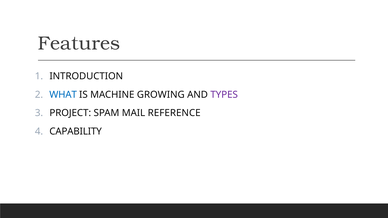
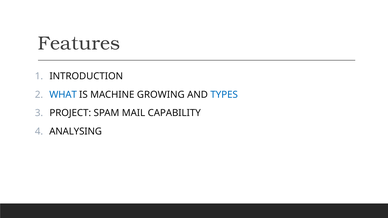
TYPES colour: purple -> blue (224, 95)
REFERENCE: REFERENCE -> CAPABILITY (174, 113)
CAPABILITY: CAPABILITY -> ANALYSING (76, 132)
